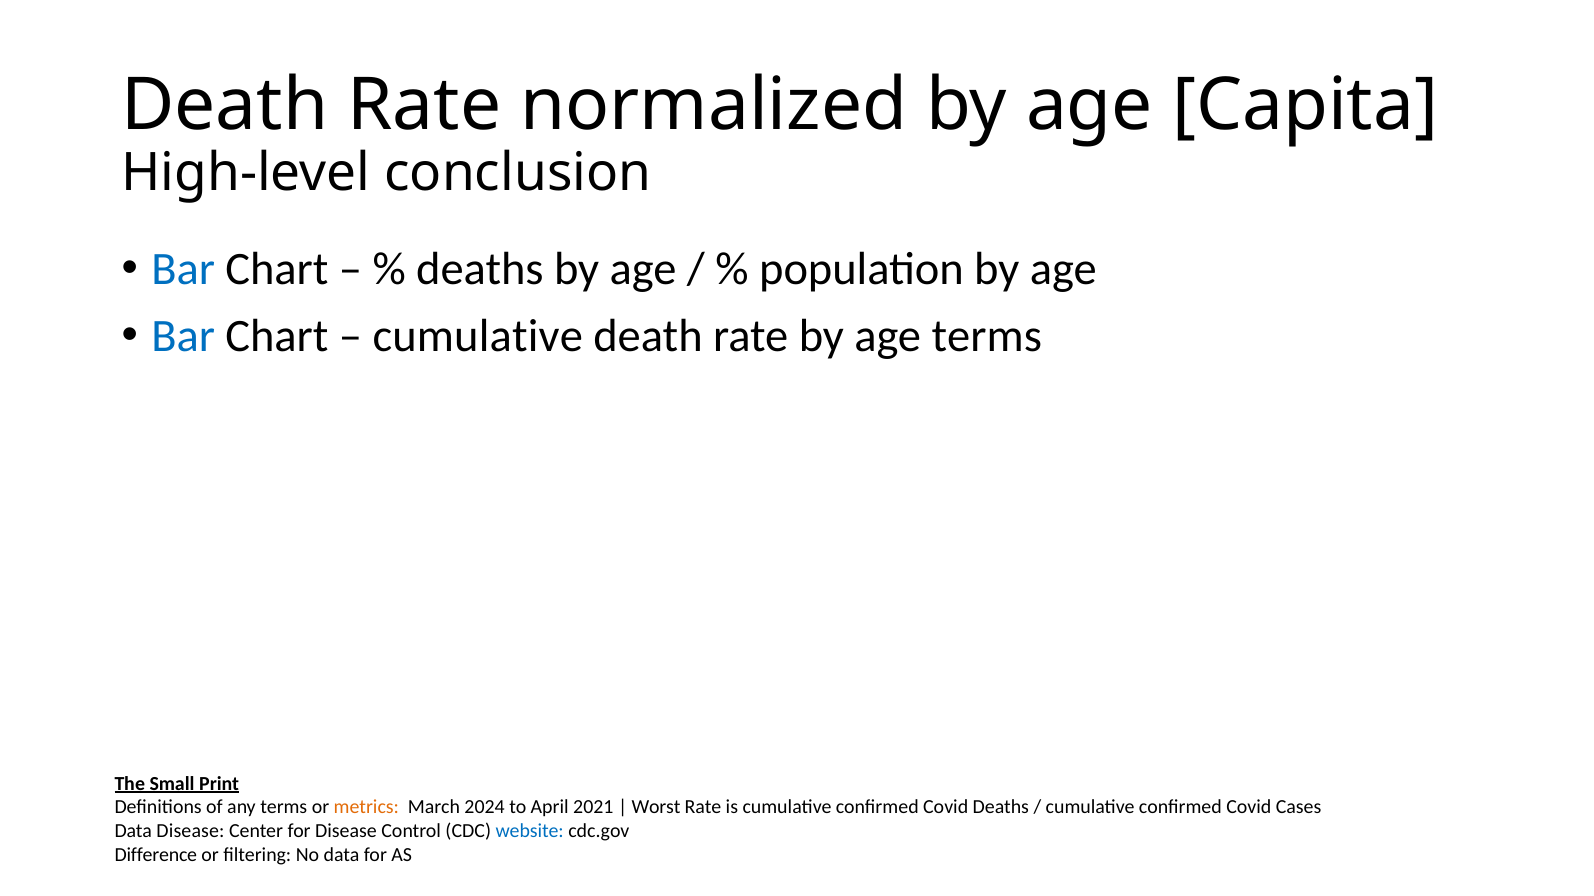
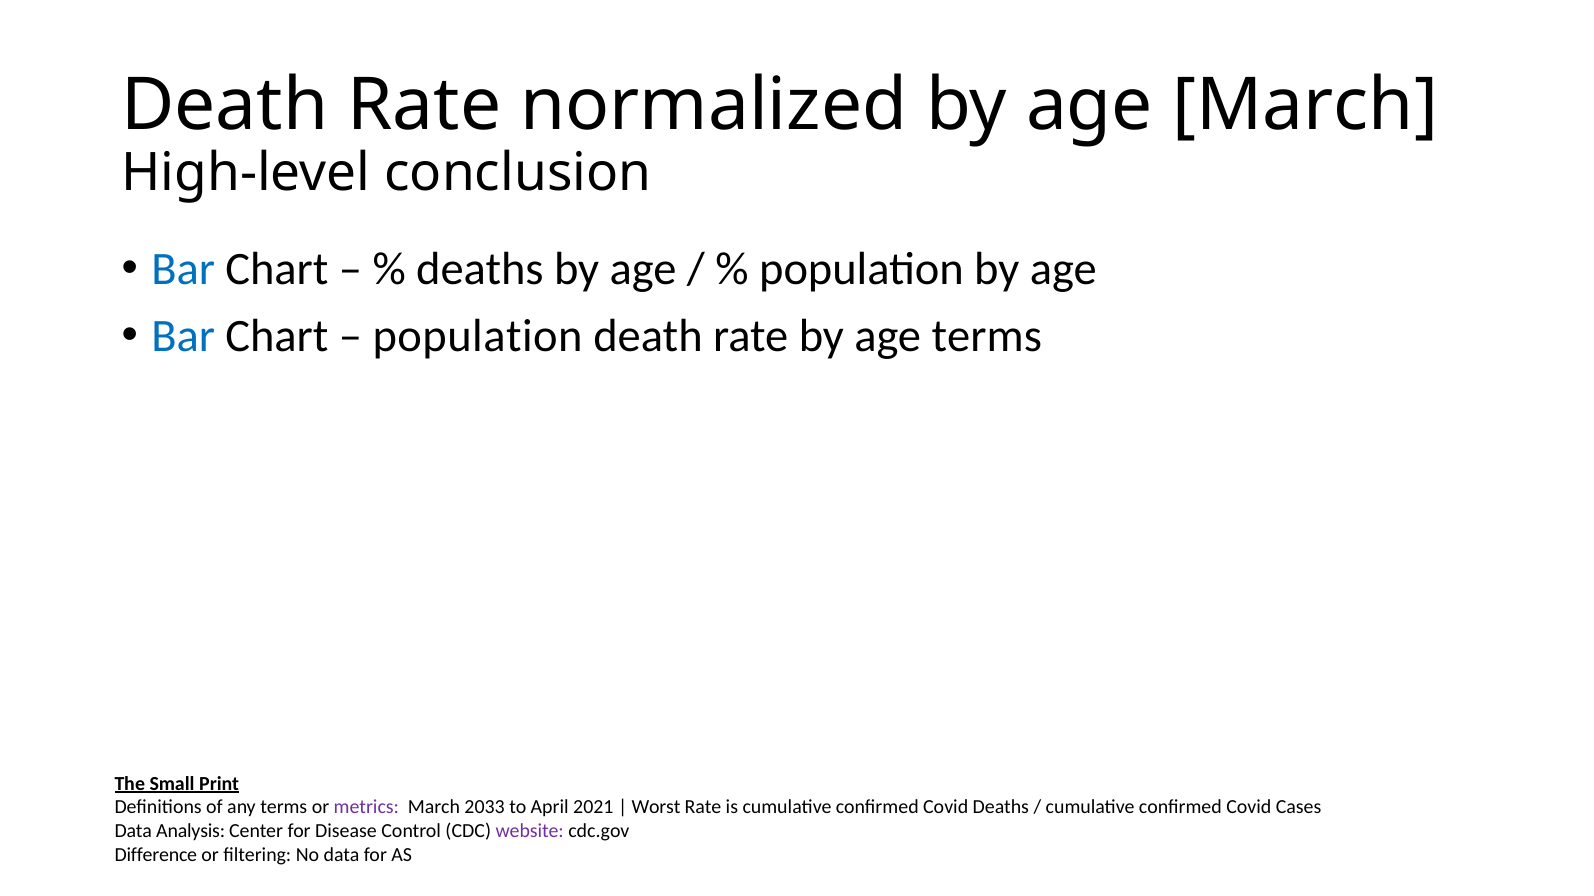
age Capita: Capita -> March (1305, 105)
cumulative: cumulative -> population (478, 336)
metrics colour: orange -> purple (366, 808)
2024: 2024 -> 2033 (485, 808)
Data Disease: Disease -> Analysis (191, 832)
website colour: blue -> purple (530, 832)
